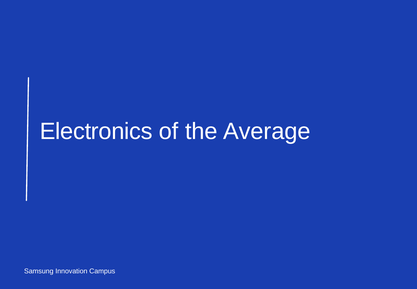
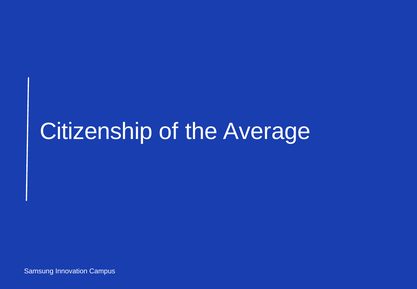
Electronics: Electronics -> Citizenship (96, 131)
